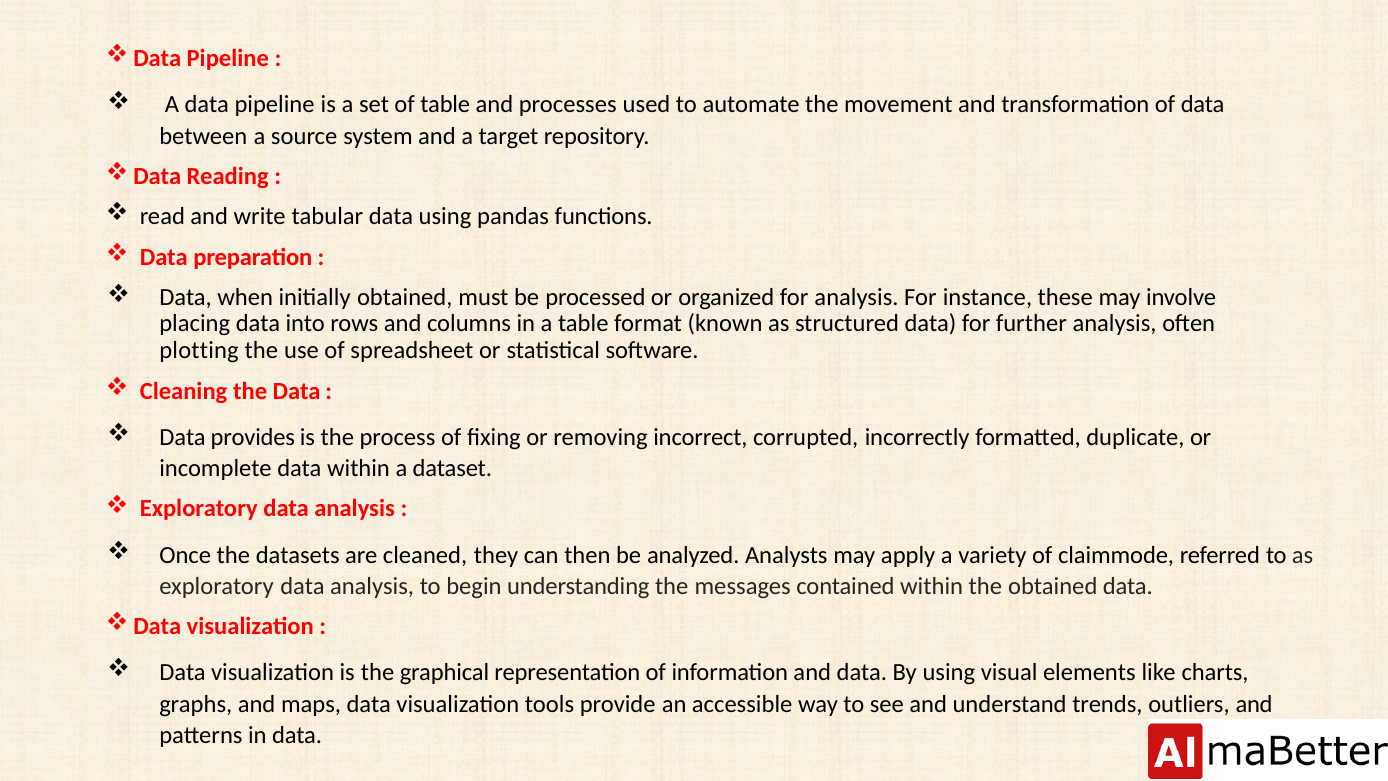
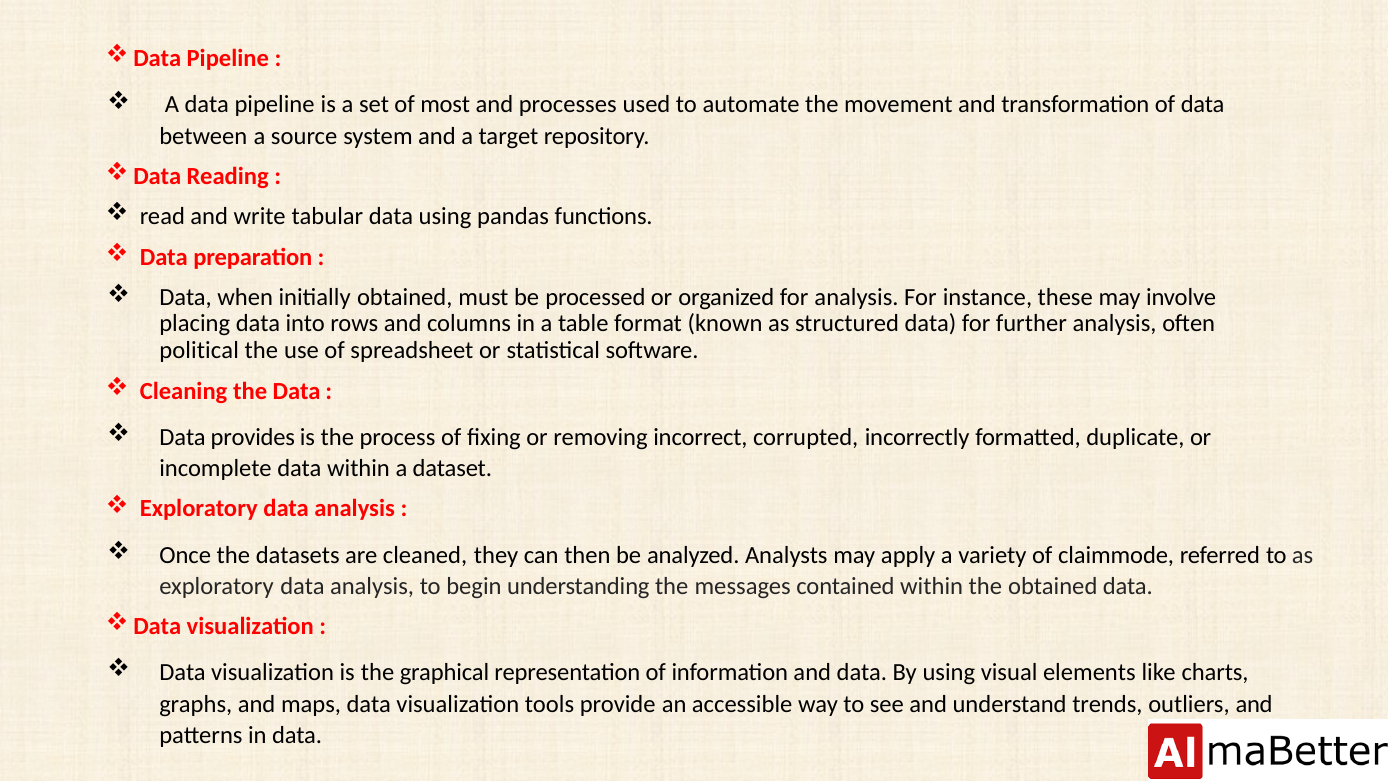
of table: table -> most (445, 105)
plotting: plotting -> political (199, 350)
